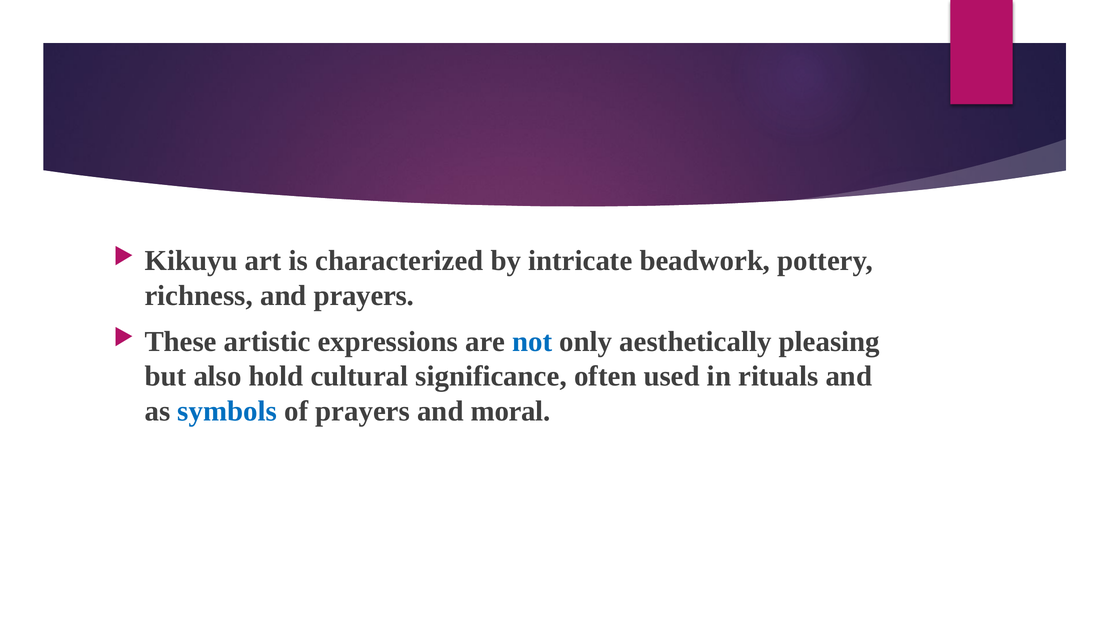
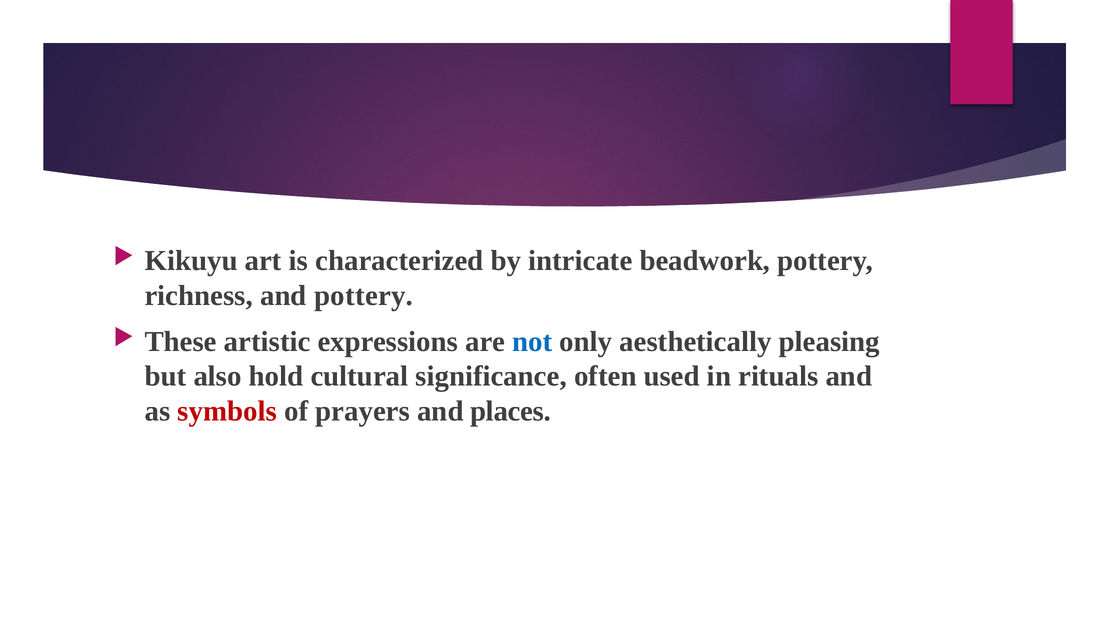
and prayers: prayers -> pottery (364, 295)
symbols colour: blue -> red (227, 411)
moral: moral -> places (511, 411)
